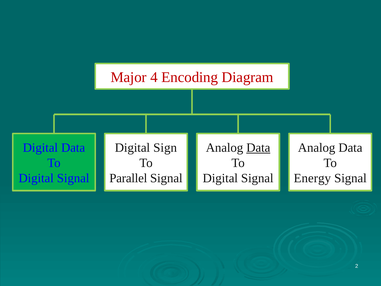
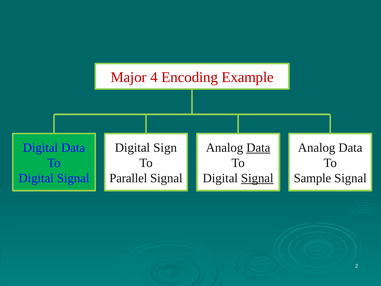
Diagram: Diagram -> Example (248, 77)
Signal underline: none -> present (257, 178)
Energy: Energy -> Sample (312, 178)
